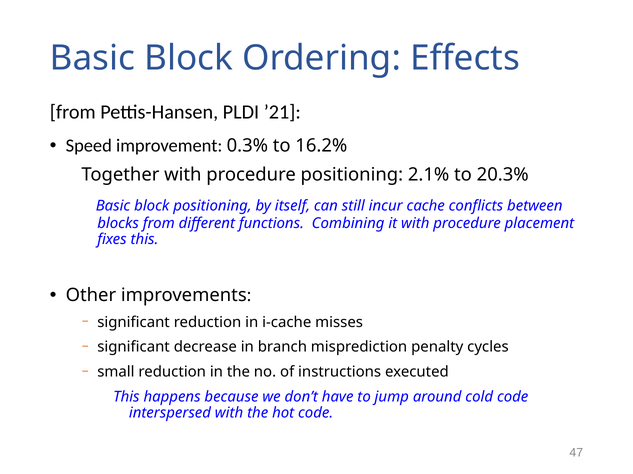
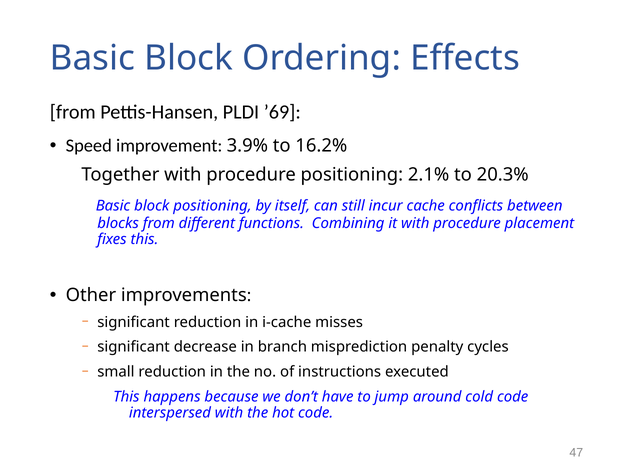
’21: ’21 -> ’69 (282, 112)
0.3%: 0.3% -> 3.9% (247, 146)
